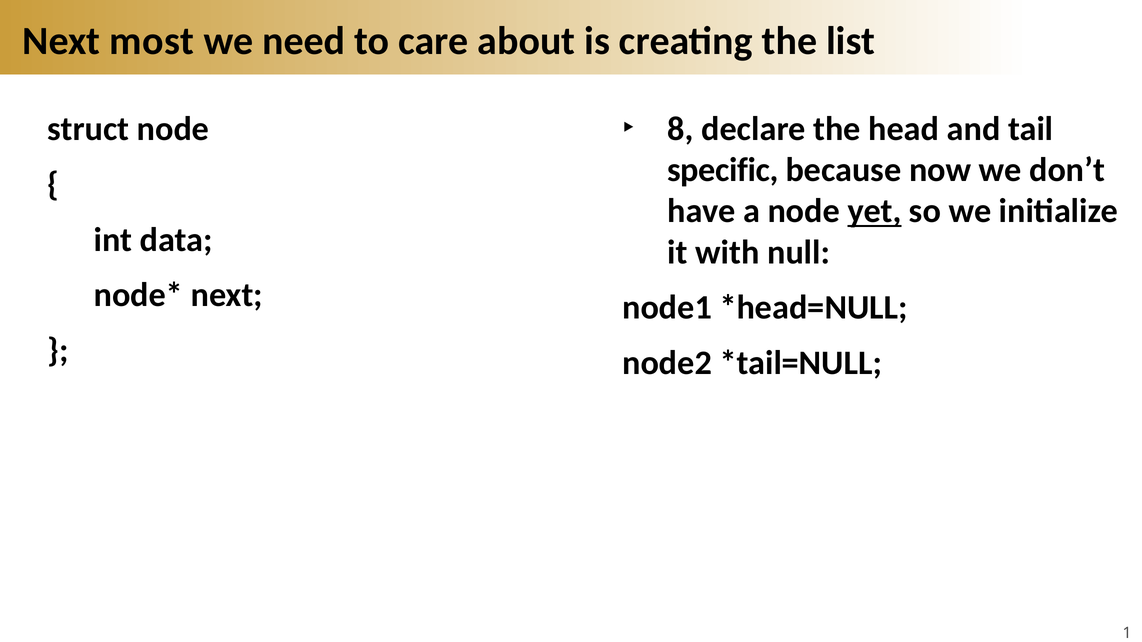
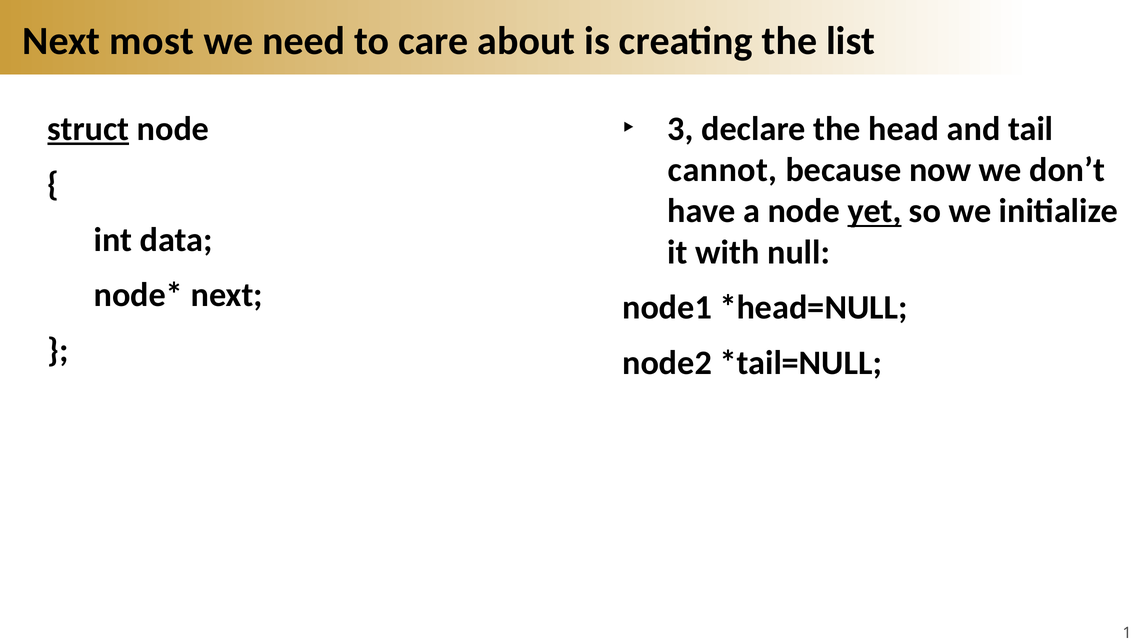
struct underline: none -> present (88, 129)
8: 8 -> 3 (681, 129)
specific: specific -> cannot (722, 170)
